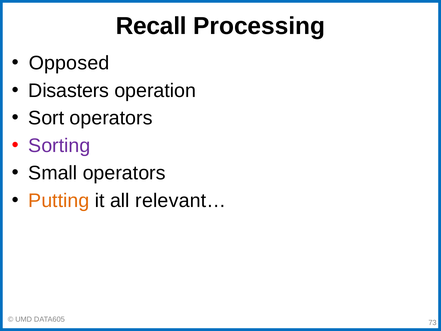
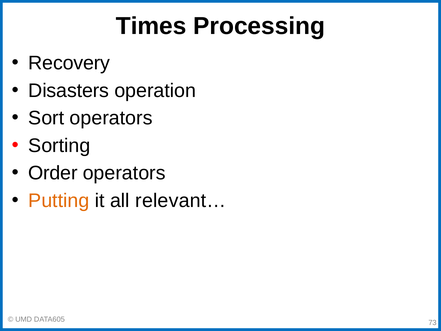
Recall: Recall -> Times (151, 26)
Opposed: Opposed -> Recovery (69, 63)
Sorting colour: purple -> black (59, 146)
Small: Small -> Order (53, 173)
